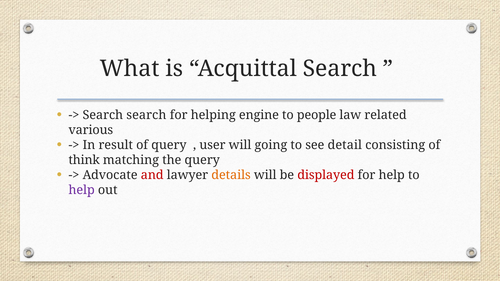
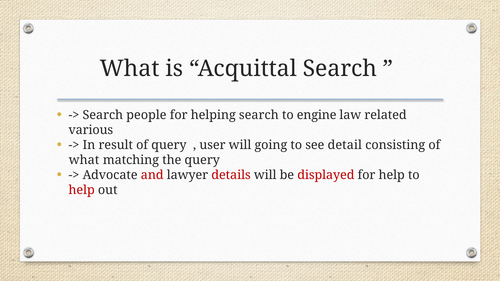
Search search: search -> people (146, 115)
helping engine: engine -> search (259, 115)
people: people -> engine (317, 115)
think: think -> what (84, 160)
details colour: orange -> red (231, 175)
help colour: purple -> red (82, 190)
